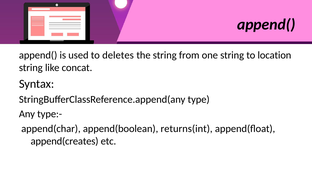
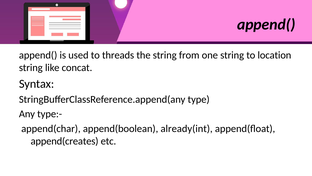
deletes: deletes -> threads (118, 55)
returns(int: returns(int -> already(int (187, 128)
